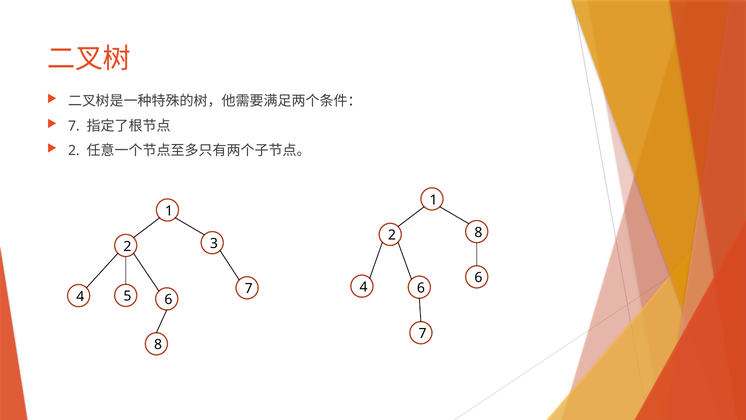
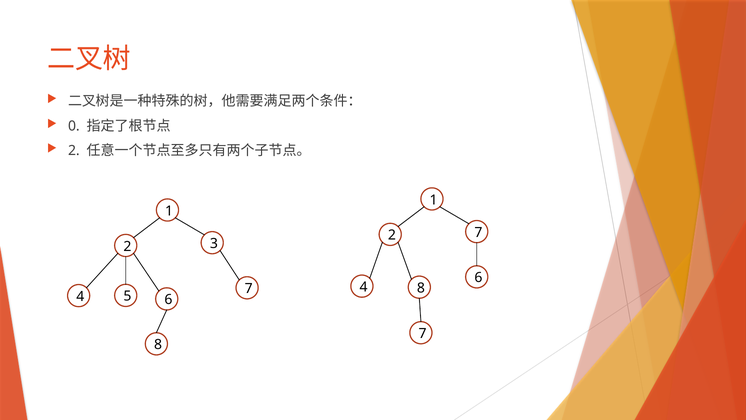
7: 7 -> 0 (74, 126)
2 8: 8 -> 7 (478, 232)
4 6: 6 -> 8 (421, 288)
